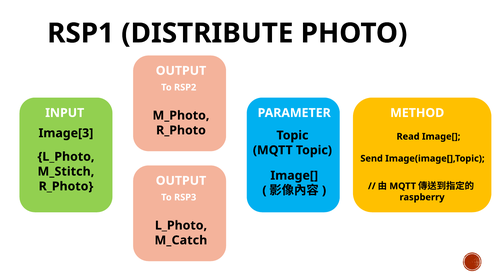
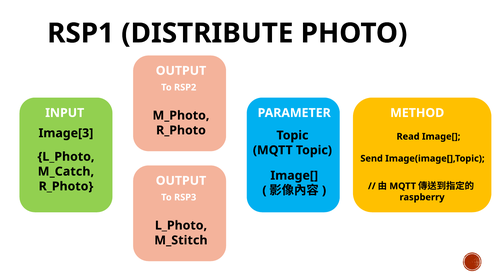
M_Stitch: M_Stitch -> M_Catch (66, 172)
M_Catch: M_Catch -> M_Stitch (181, 241)
